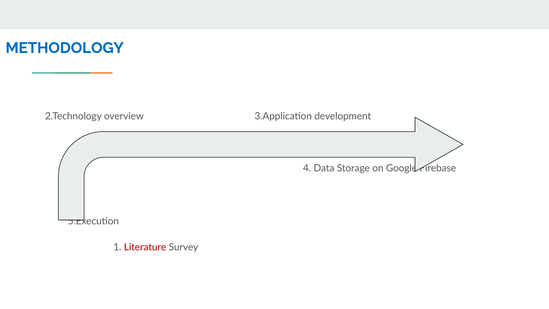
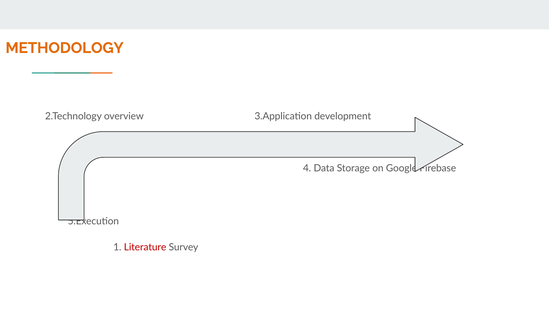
METHODOLOGY colour: blue -> orange (65, 48)
